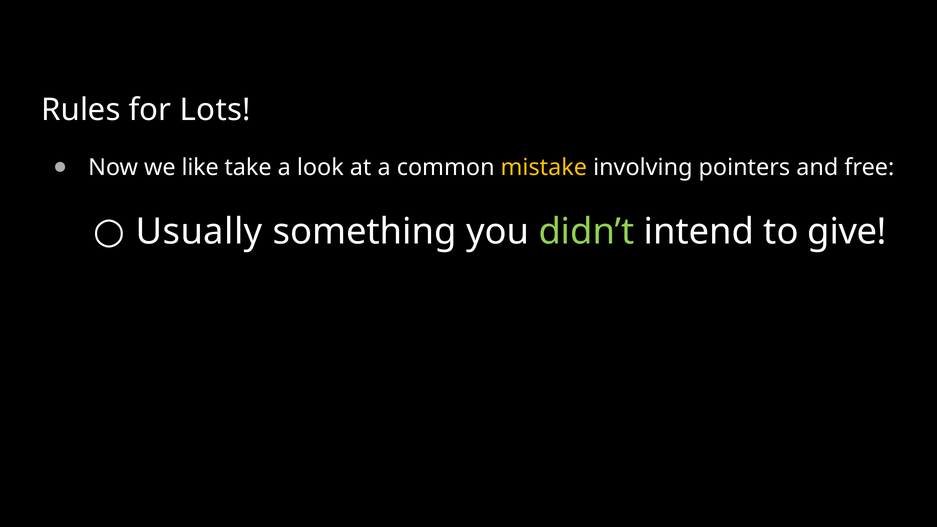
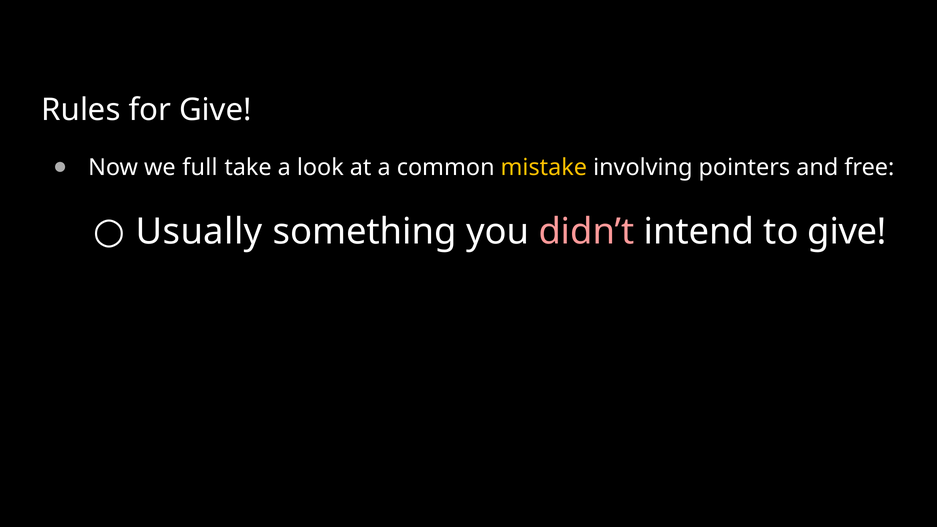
for Lots: Lots -> Give (215, 110)
like: like -> full (200, 167)
didn’t colour: light green -> pink (586, 232)
